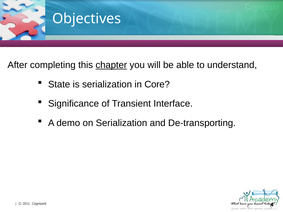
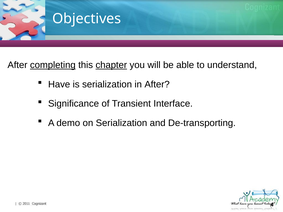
completing underline: none -> present (53, 65)
State: State -> Have (59, 84)
in Core: Core -> After (157, 84)
